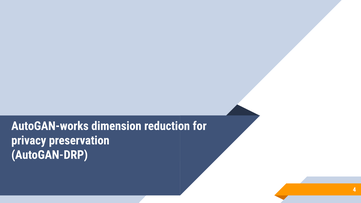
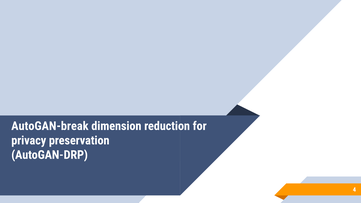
AutoGAN-works: AutoGAN-works -> AutoGAN-break (50, 126)
